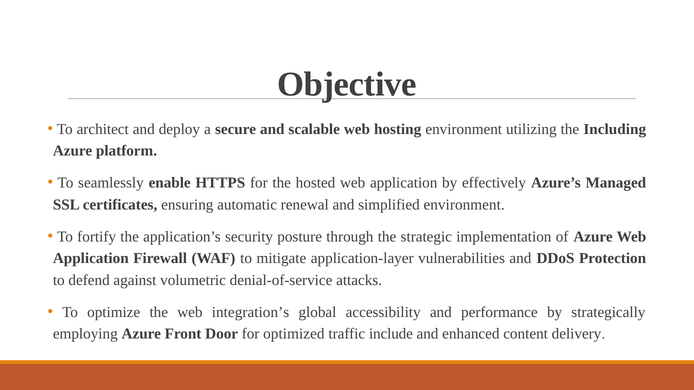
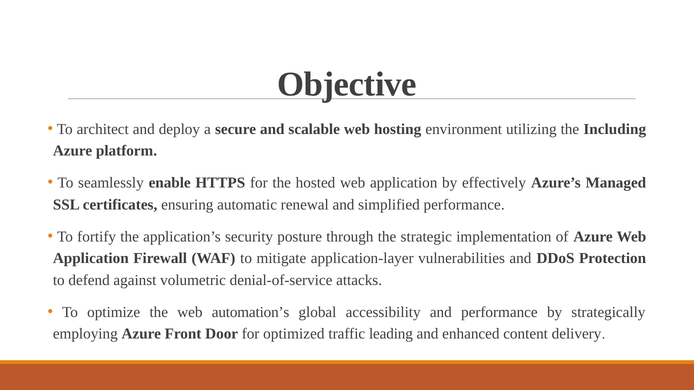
simplified environment: environment -> performance (464, 205)
integration’s: integration’s -> automation’s (251, 312)
include: include -> leading (391, 334)
